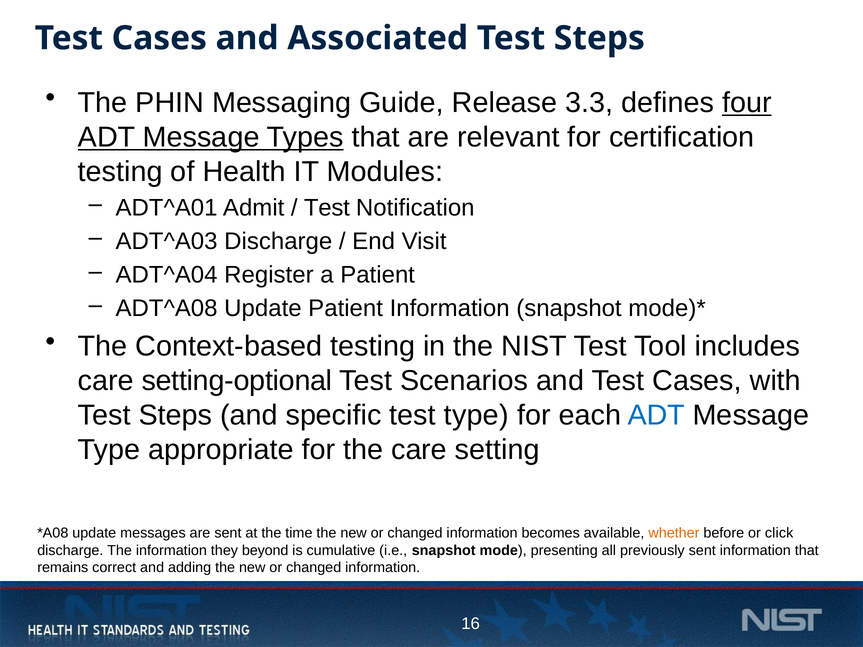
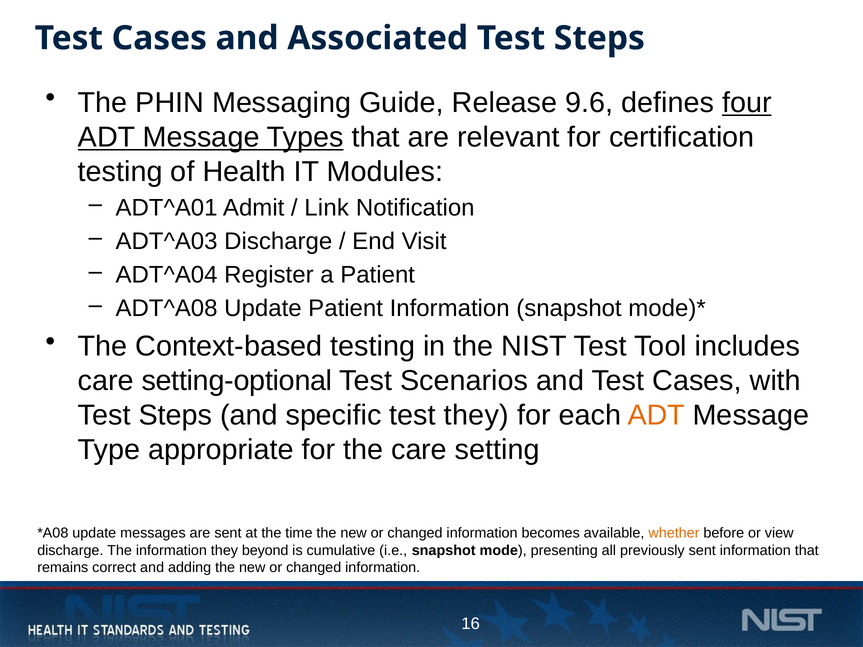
3.3: 3.3 -> 9.6 (589, 103)
Test: Test -> Link (327, 208)
test type: type -> they (476, 415)
ADT colour: blue -> orange (656, 415)
click: click -> view (779, 533)
